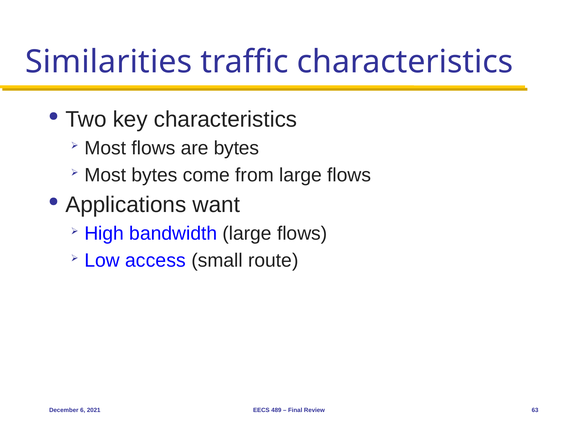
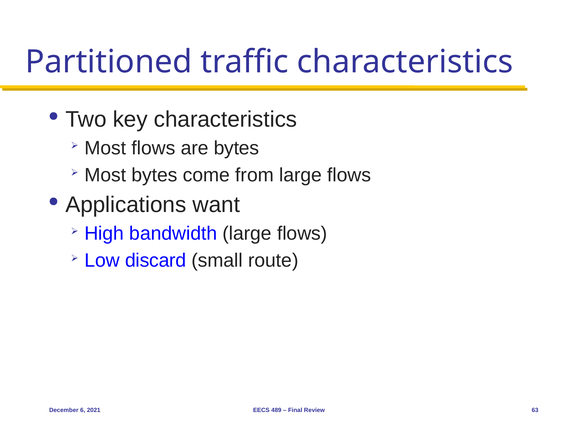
Similarities: Similarities -> Partitioned (109, 62)
access: access -> discard (156, 260)
